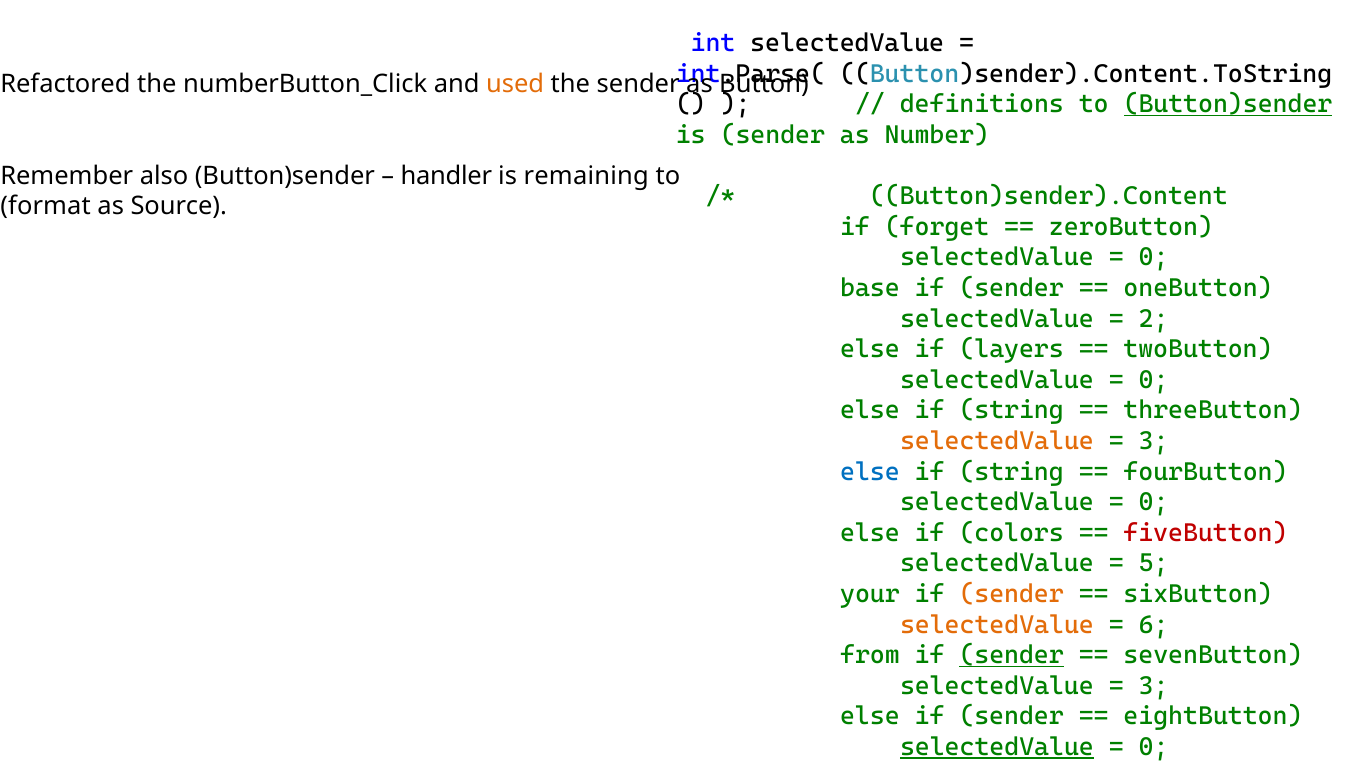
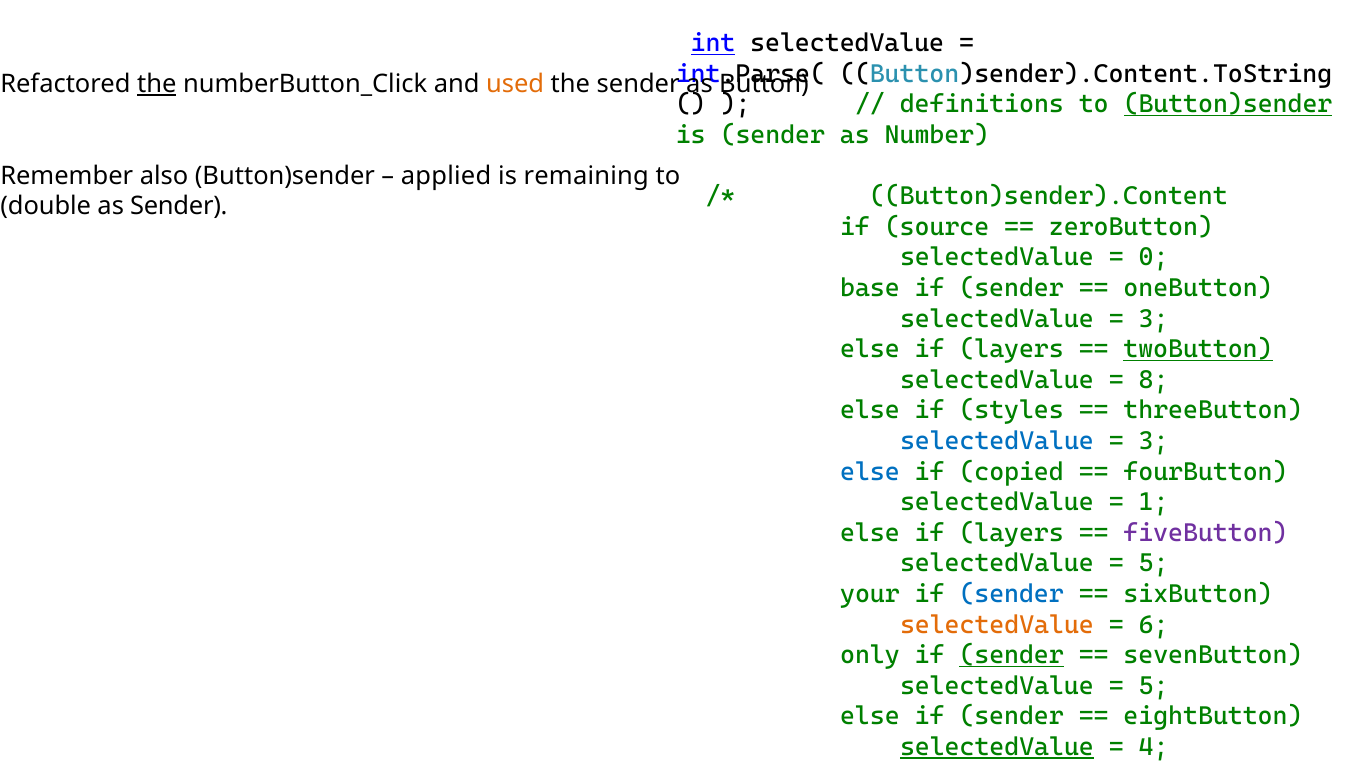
int underline: none -> present (713, 43)
the underline: none -> present (157, 84)
handler: handler -> applied (446, 176)
format: format -> double (46, 207)
as Source: Source -> Sender (179, 207)
forget: forget -> source (937, 227)
2: 2 -> 3 (1154, 319)
twoButton underline: none -> present (1198, 349)
0: 0 -> 8 (1154, 380)
string: string -> styles (1012, 411)
selectedValue colour: orange -> blue (997, 441)
string: string -> copied (1012, 472)
0: 0 -> 1 (1154, 502)
colors: colors -> layers (1012, 533)
fiveButton colour: red -> purple (1205, 533)
sender colour: orange -> blue (1012, 594)
from: from -> only (870, 655)
3: 3 -> 5 (1154, 686)
0: 0 -> 4 (1154, 747)
